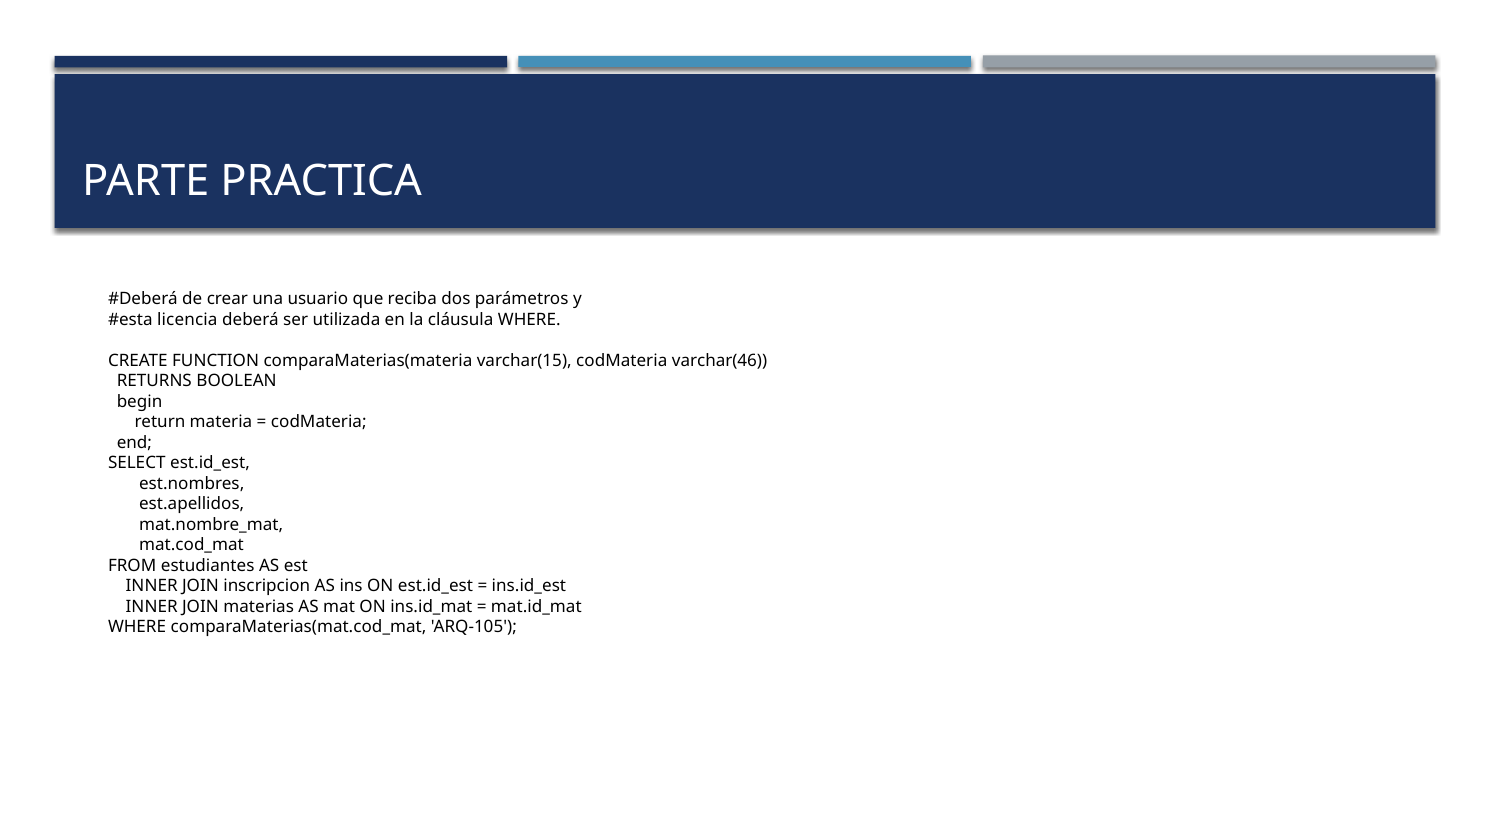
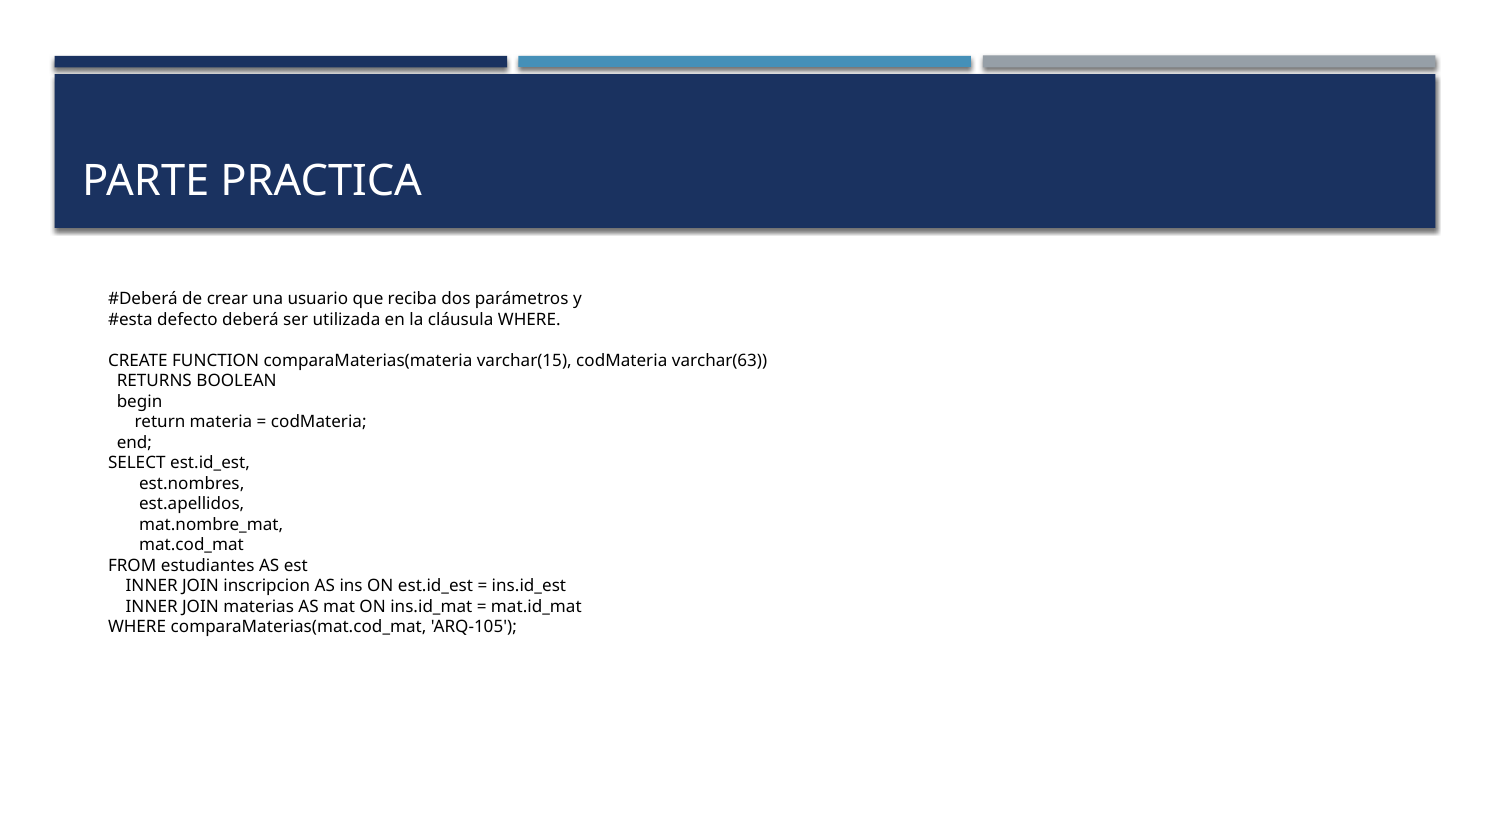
licencia: licencia -> defecto (187, 320)
varchar(46: varchar(46 -> varchar(63 (720, 361)
